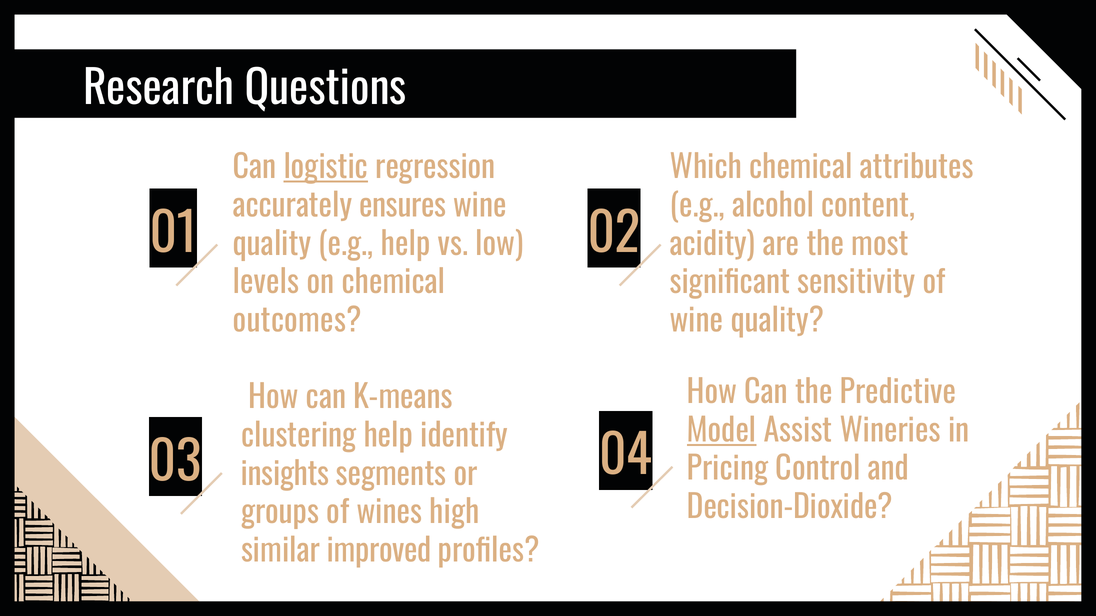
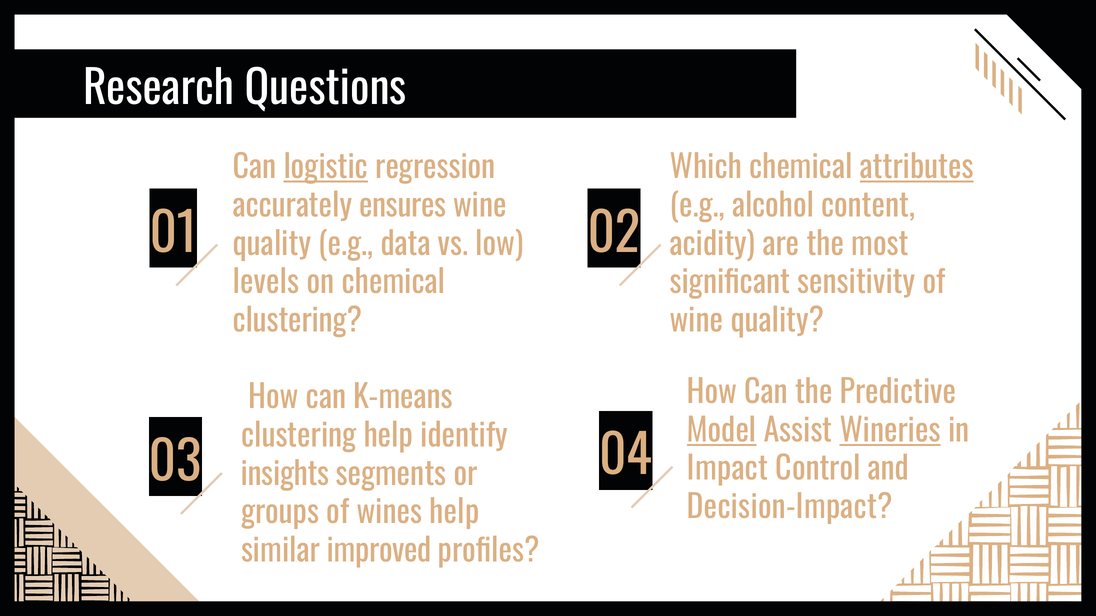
attributes underline: none -> present (917, 168)
e.g help: help -> data (406, 245)
outcomes: outcomes -> clustering (297, 321)
Wineries underline: none -> present (890, 431)
Pricing: Pricing -> Impact (727, 470)
Decision-Dioxide: Decision-Dioxide -> Decision-Impact (790, 508)
wines high: high -> help (454, 513)
